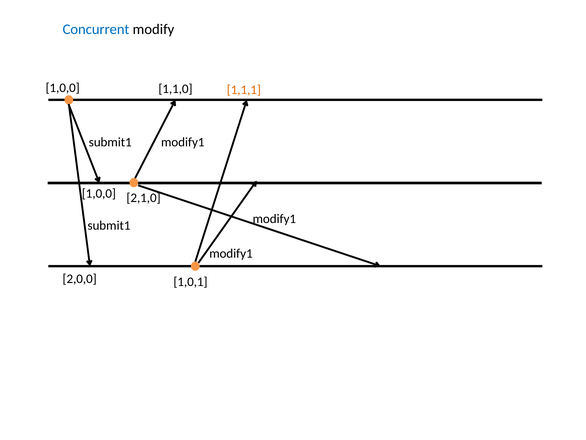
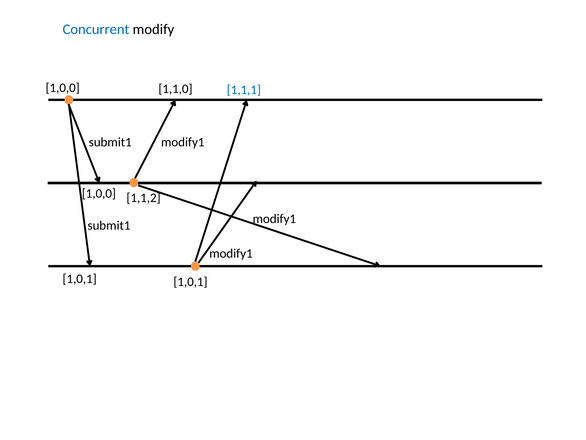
1,1,1 colour: orange -> blue (244, 90)
2,1,0: 2,1,0 -> 1,1,2 (144, 198)
2,0,0: 2,0,0 -> 1,0,1 (80, 279)
